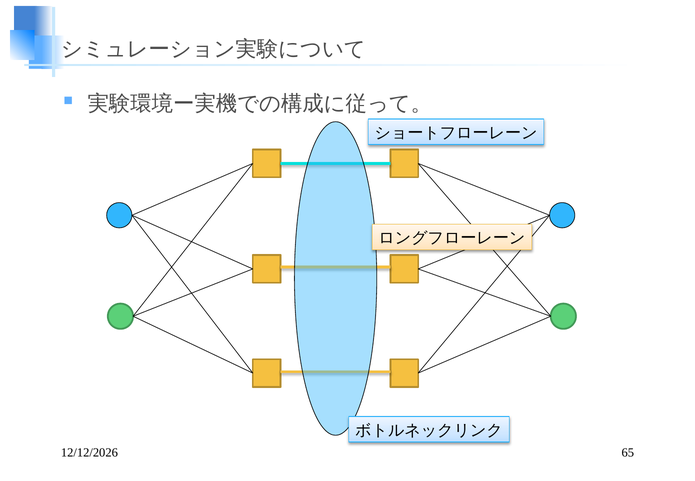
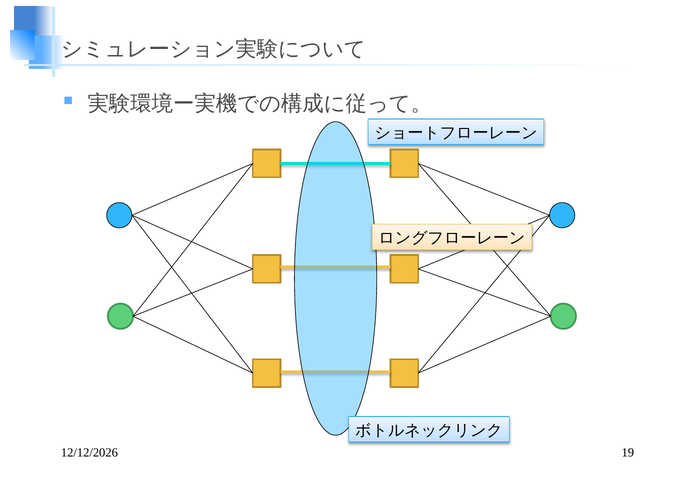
65: 65 -> 19 (628, 453)
